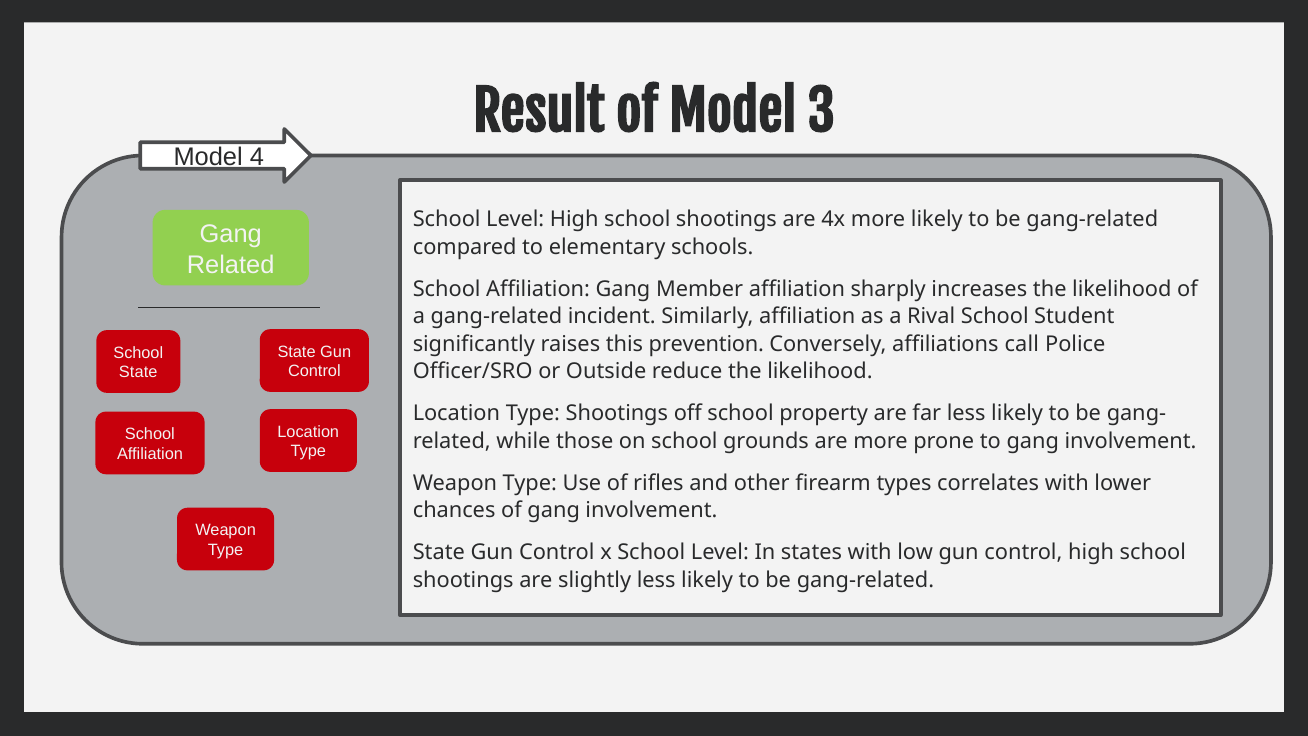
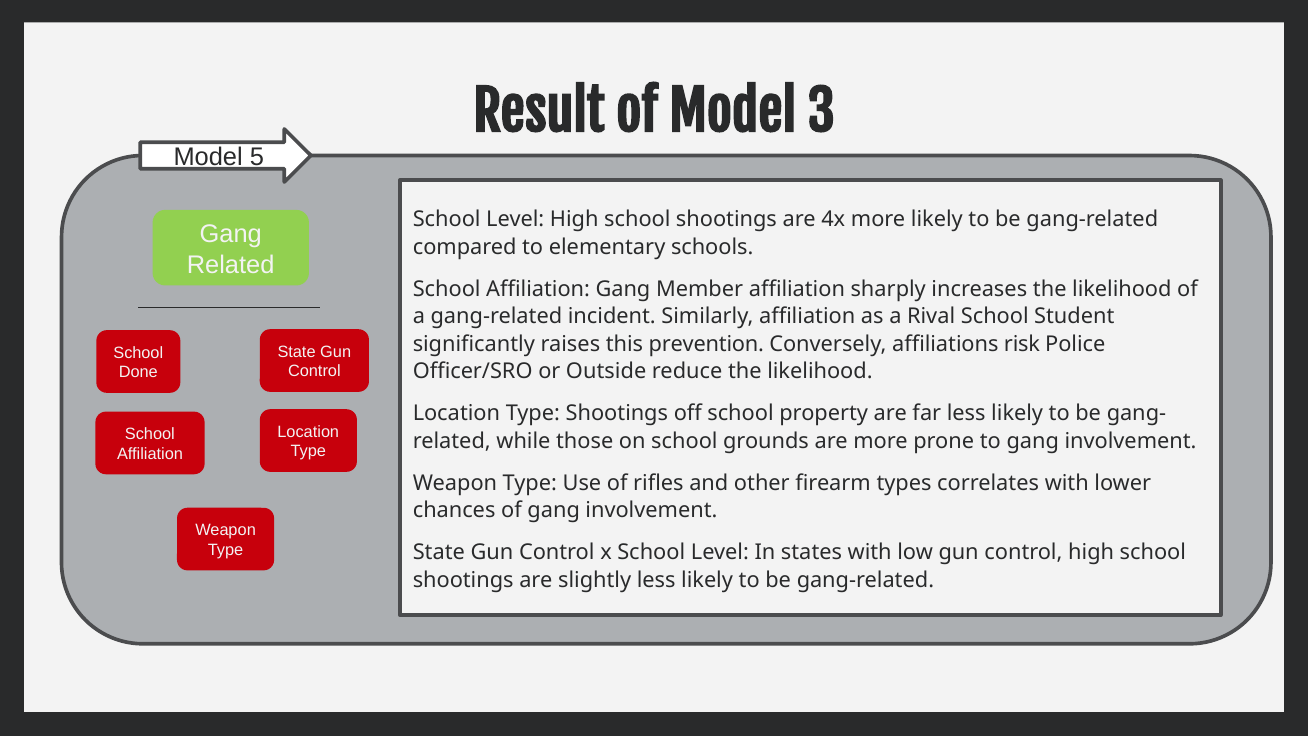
4: 4 -> 5 (257, 157)
call: call -> risk (1022, 344)
State: State -> Done (138, 372)
